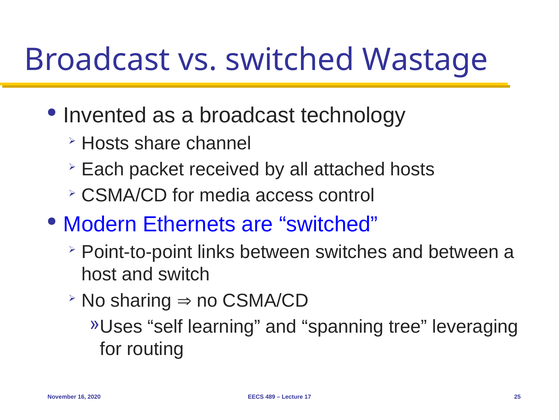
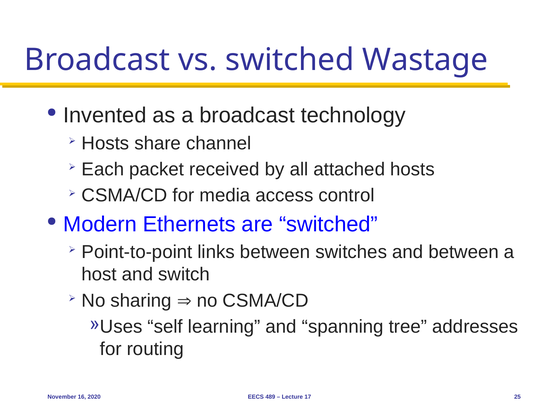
leveraging: leveraging -> addresses (475, 326)
